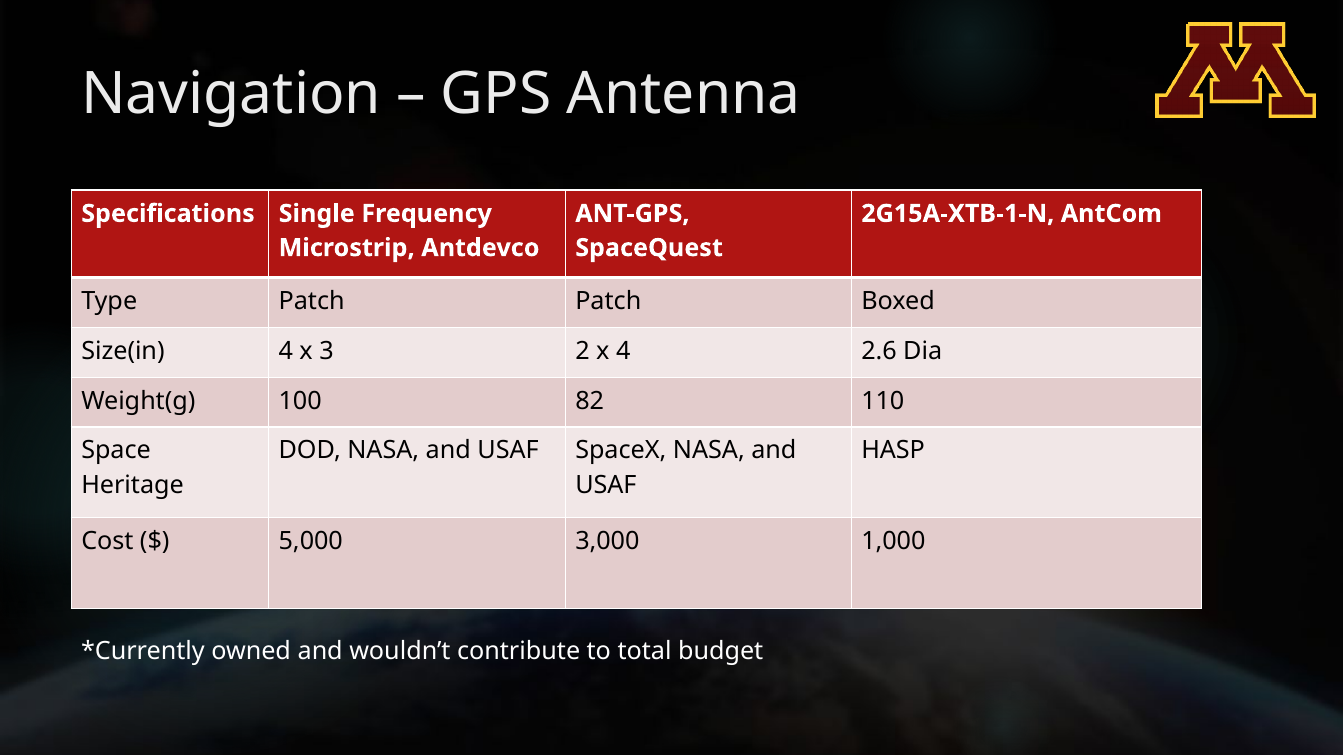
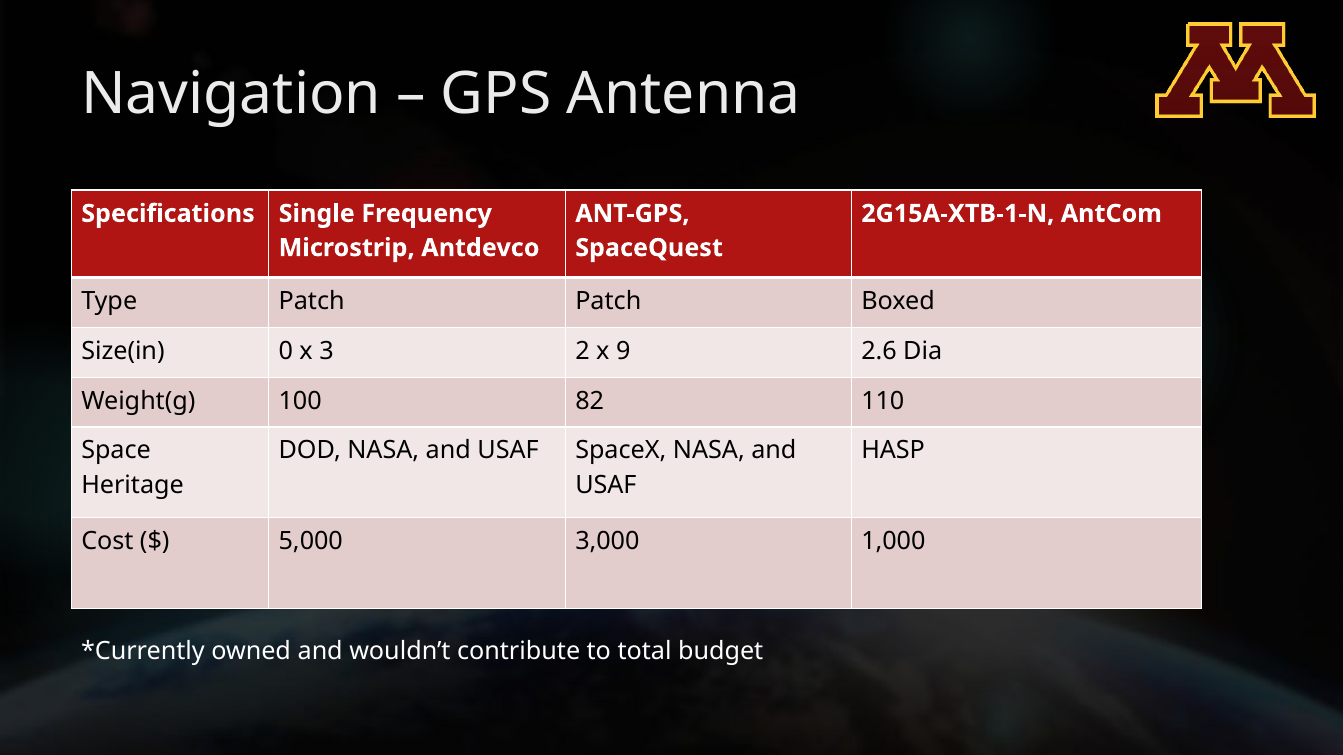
Size(in 4: 4 -> 0 (286, 351)
x 4: 4 -> 9 (623, 351)
